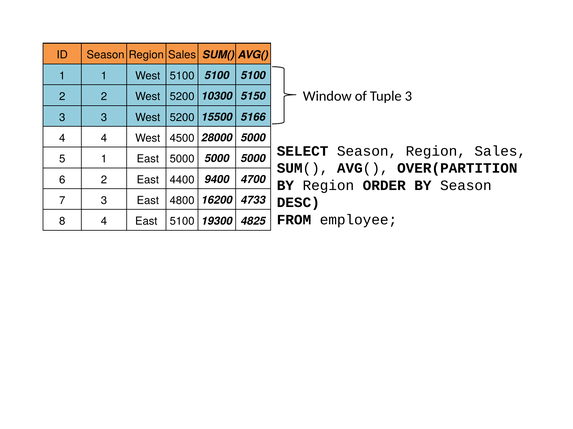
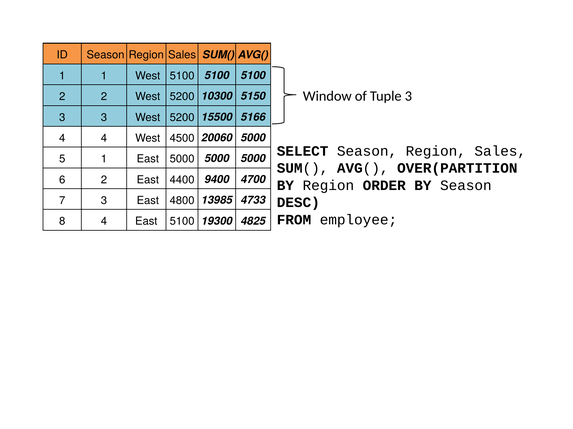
28000: 28000 -> 20060 (217, 138)
16200: 16200 -> 13985 (217, 201)
